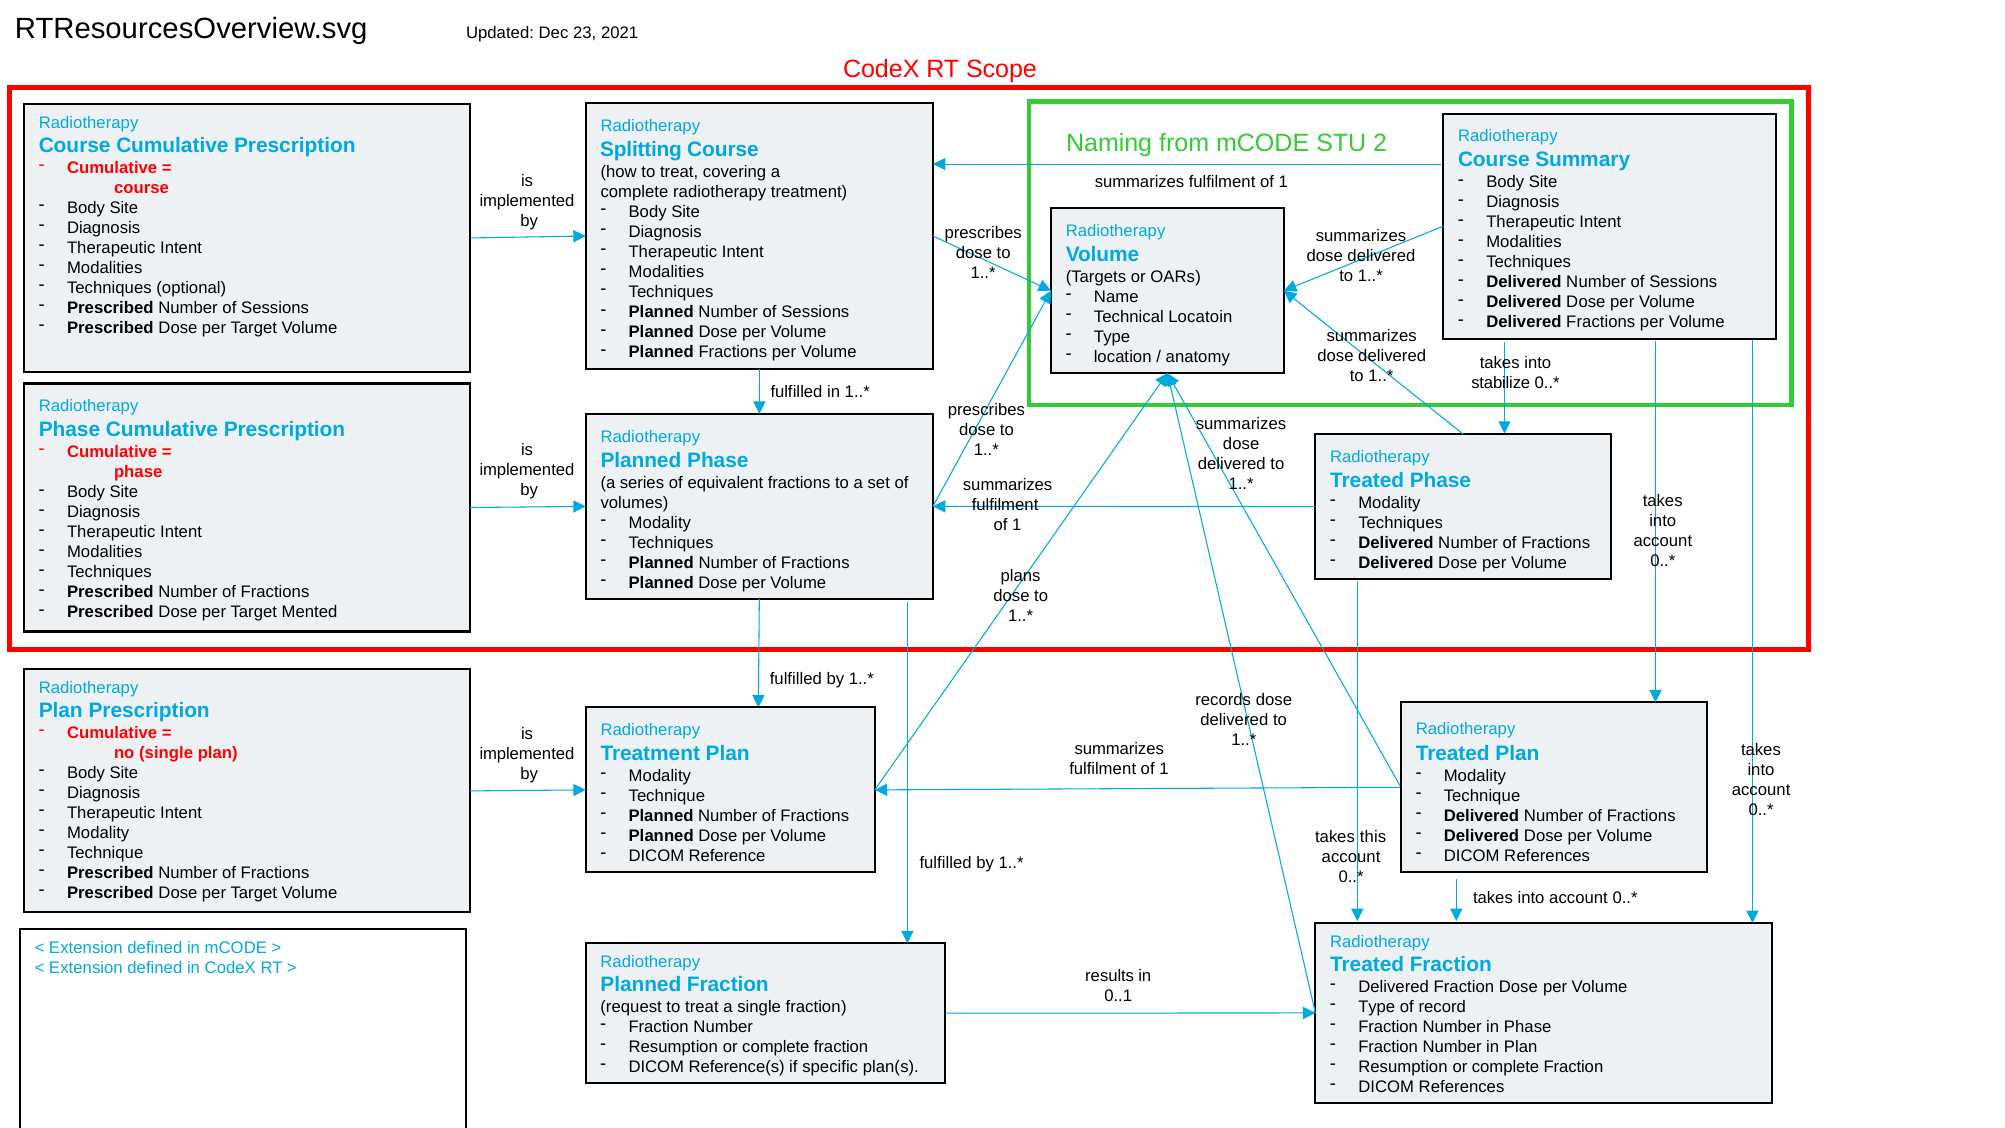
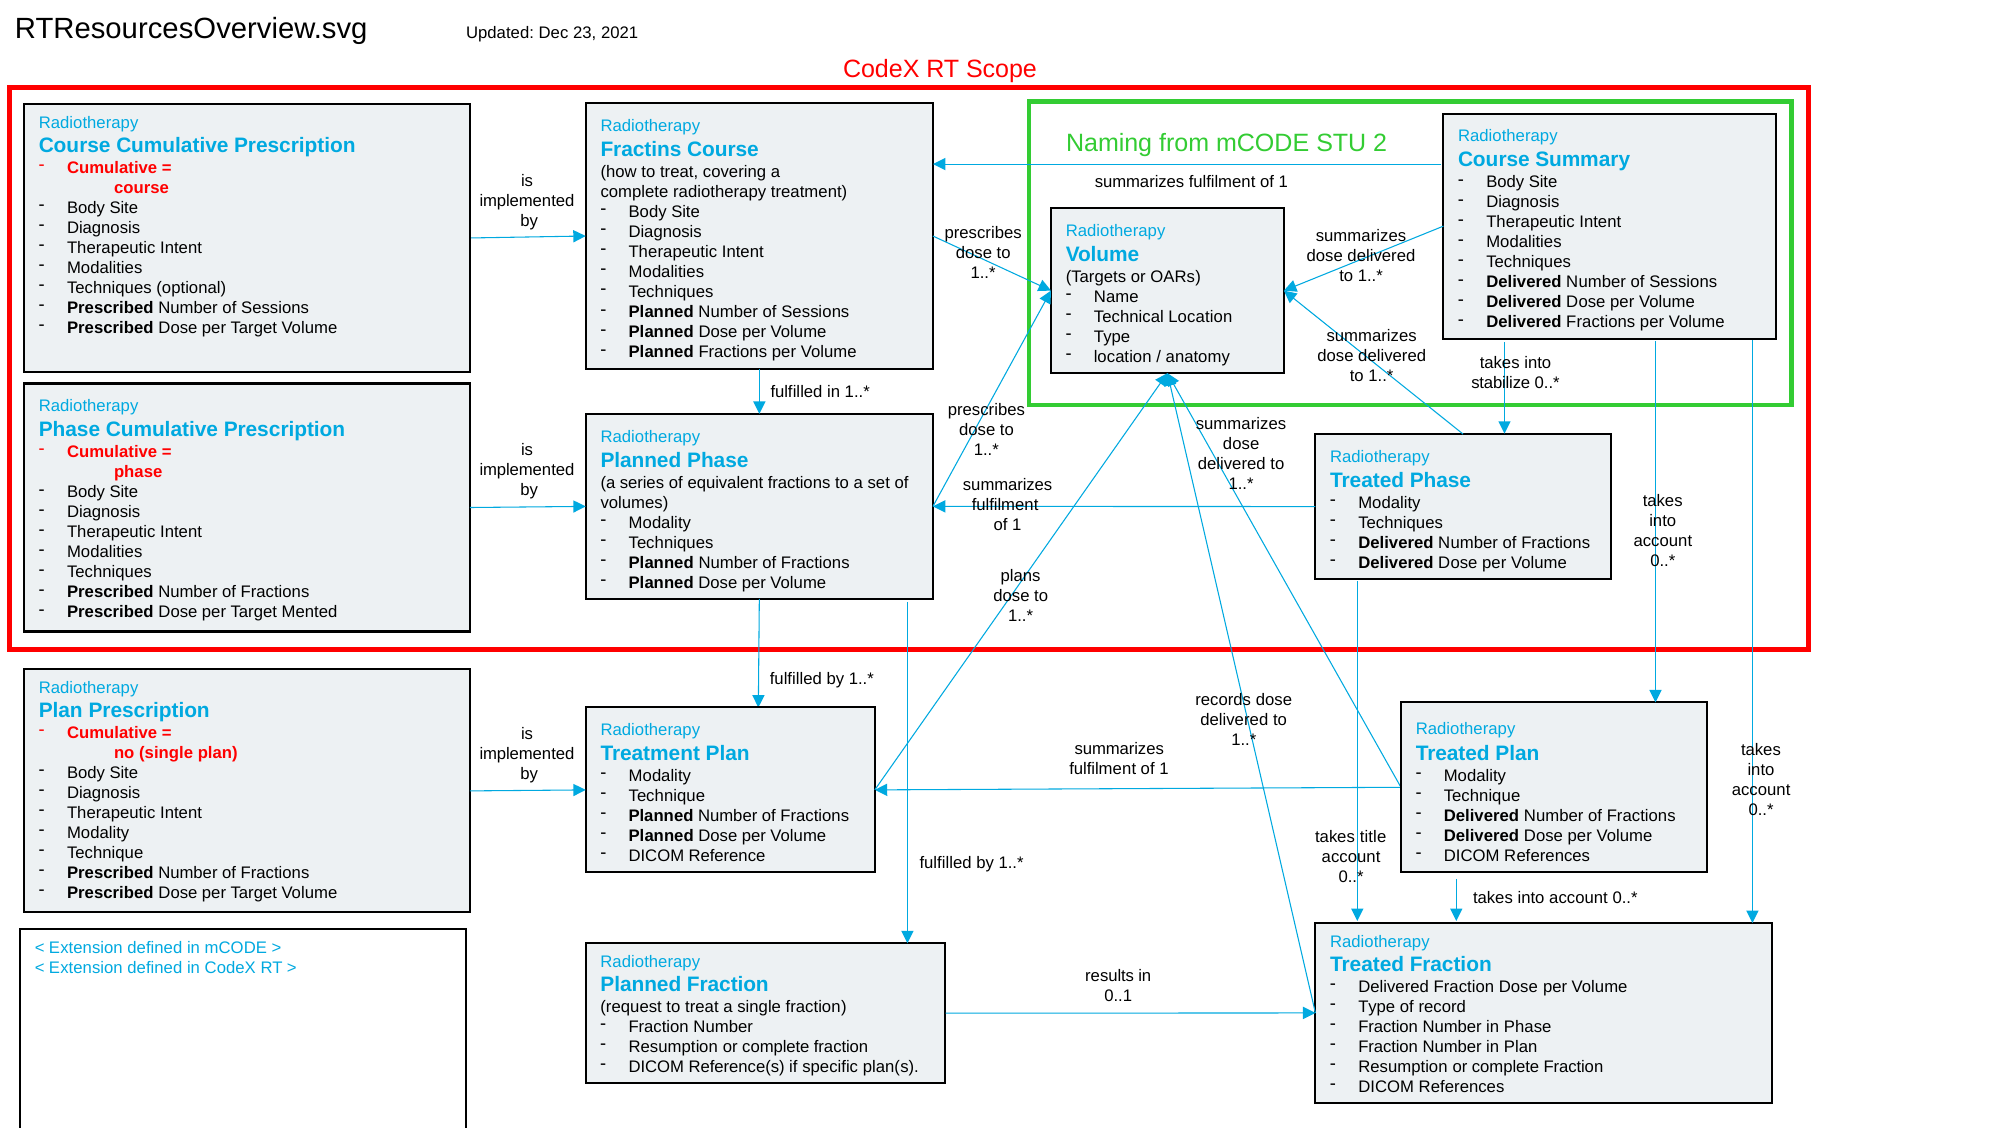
Splitting: Splitting -> Fractins (641, 150)
Technical Locatoin: Locatoin -> Location (1200, 317)
this: this -> title (1373, 836)
